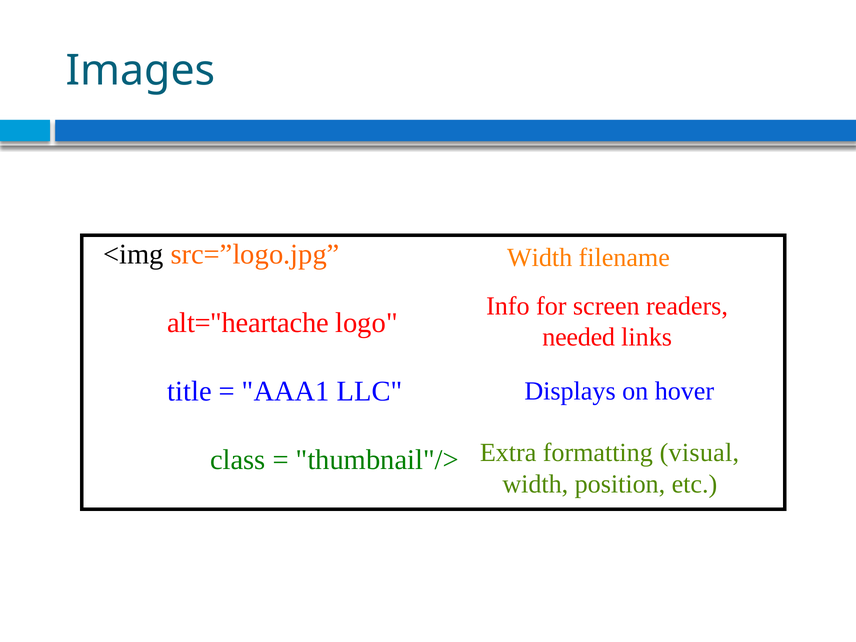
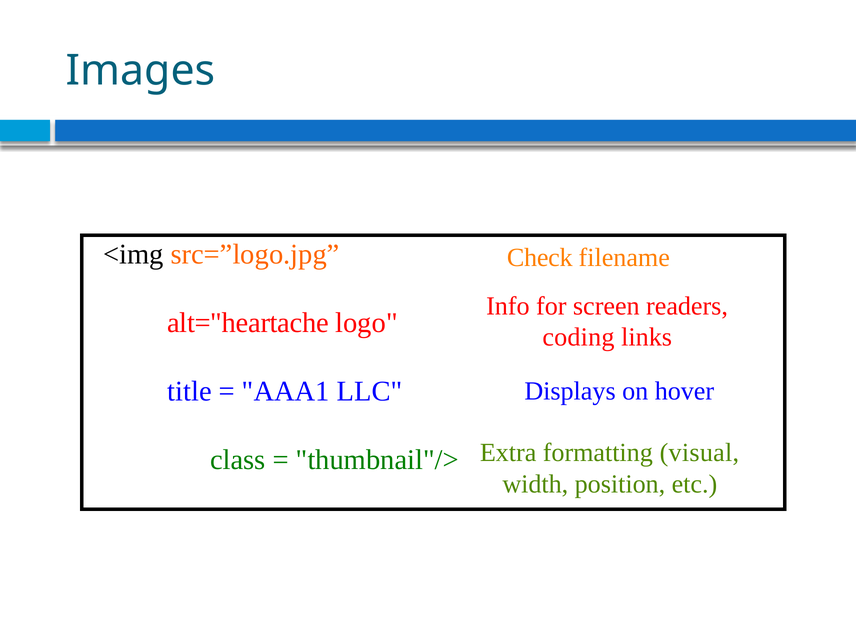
Width: Width -> Check (540, 257)
needed: needed -> coding (578, 337)
